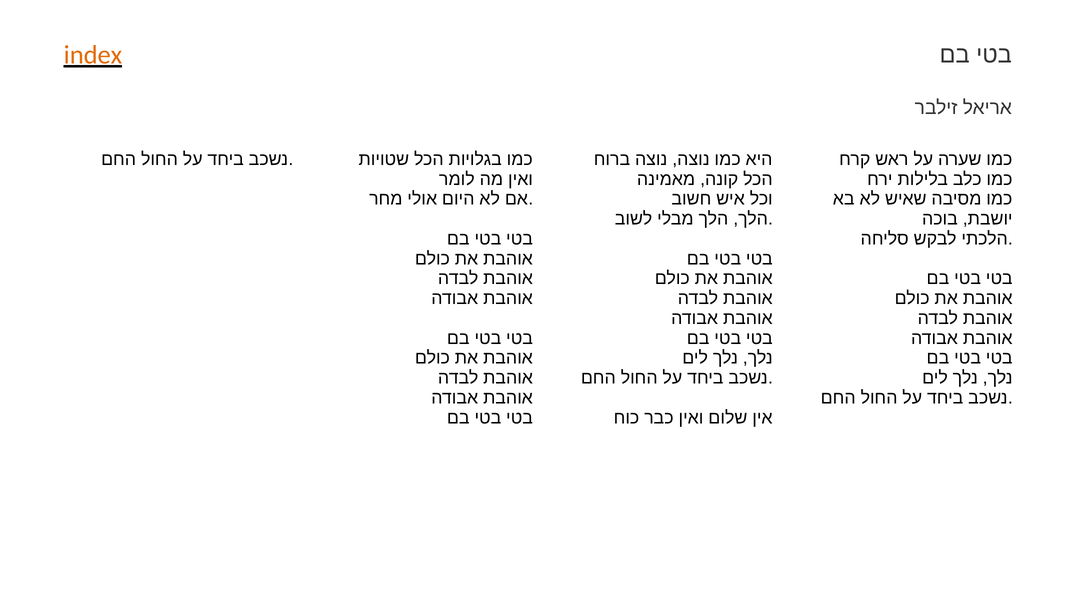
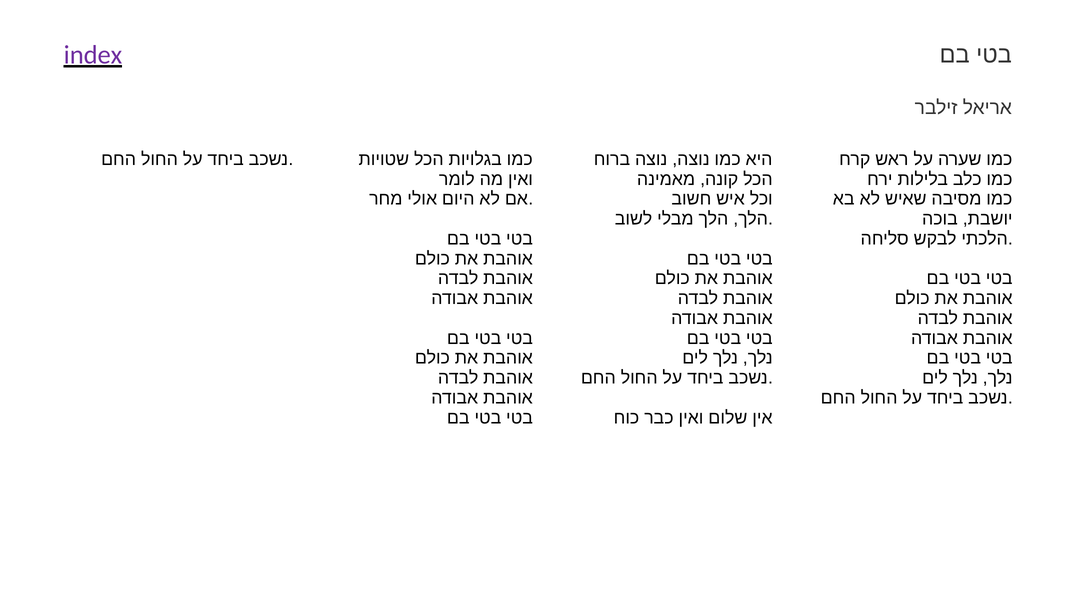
index colour: orange -> purple (93, 55)
